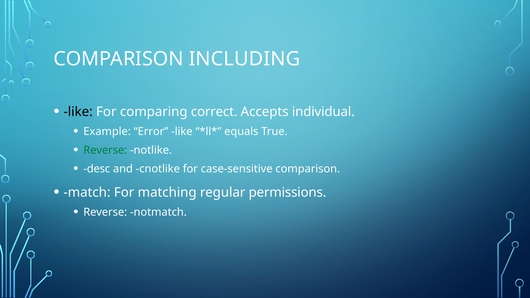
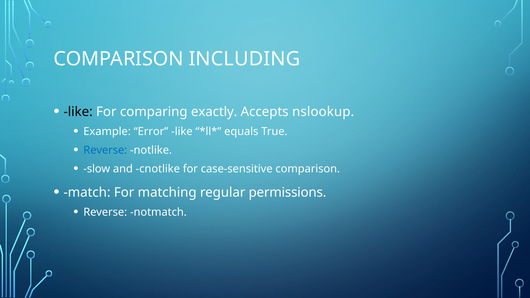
correct: correct -> exactly (214, 112)
individual: individual -> nslookup (323, 112)
Reverse colour: green -> blue (105, 150)
desc: desc -> slow (97, 169)
